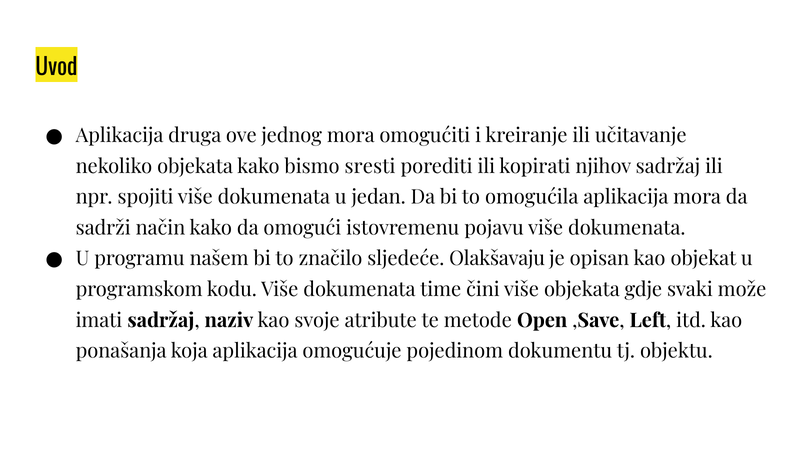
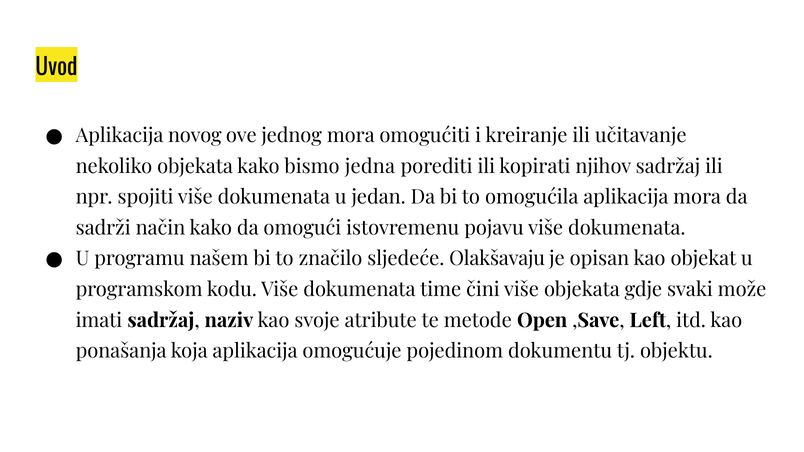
druga: druga -> novog (195, 136)
sresti: sresti -> jedna (370, 166)
